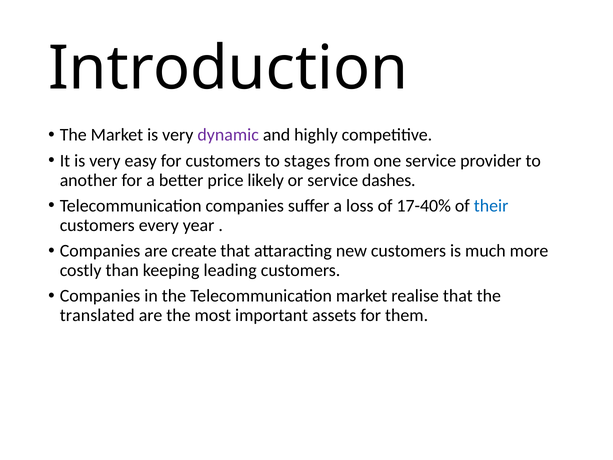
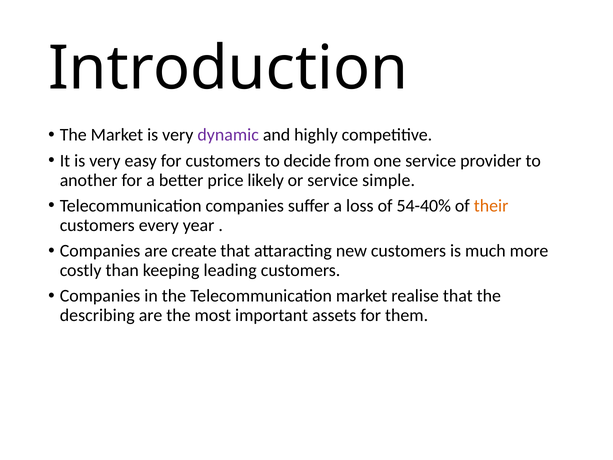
stages: stages -> decide (307, 161)
dashes: dashes -> simple (389, 180)
17-40%: 17-40% -> 54-40% (424, 206)
their colour: blue -> orange (491, 206)
translated: translated -> describing (97, 315)
